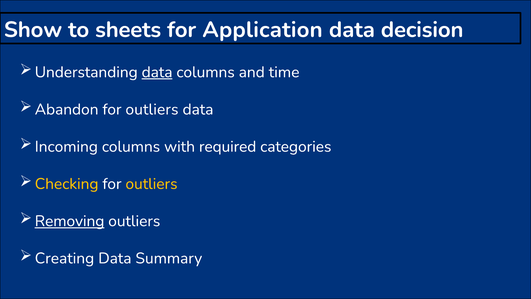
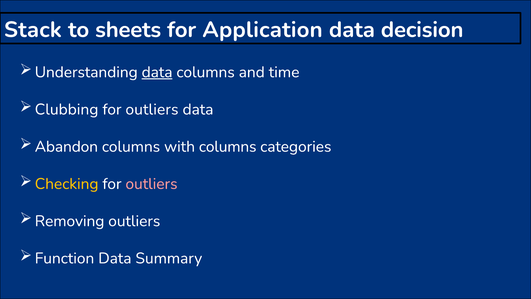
Show: Show -> Stack (33, 30)
Abandon: Abandon -> Clubbing (67, 109)
Incoming: Incoming -> Abandon (66, 146)
with required: required -> columns (228, 146)
outliers colour: yellow -> pink (152, 184)
Removing underline: present -> none (70, 221)
Creating: Creating -> Function (65, 258)
